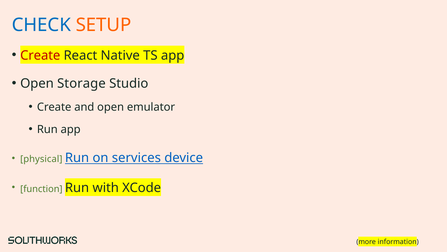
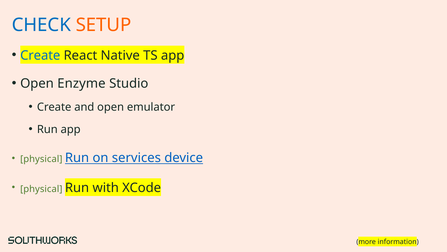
Create colour: red -> blue (40, 55)
Storage: Storage -> Enzyme (81, 83)
function: function -> physical (41, 189)
